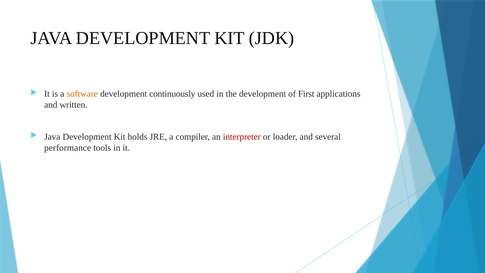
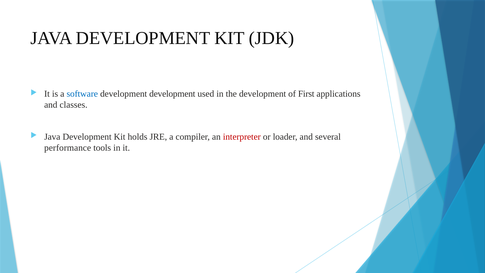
software colour: orange -> blue (82, 94)
development continuously: continuously -> development (172, 94)
written: written -> classes (74, 105)
